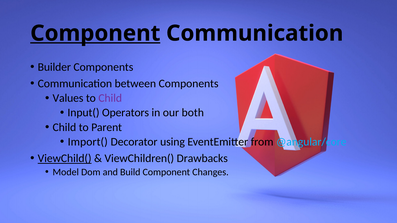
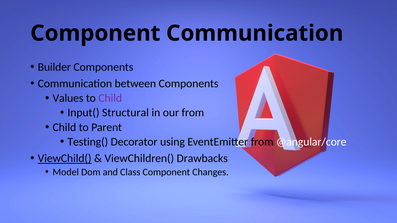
Component underline: present -> none (95, 33)
Operators: Operators -> Structural (125, 113)
our both: both -> from (193, 113)
Import(: Import( -> Testing( (88, 142)
@angular/core colour: light blue -> white (311, 142)
Build: Build -> Class (130, 172)
